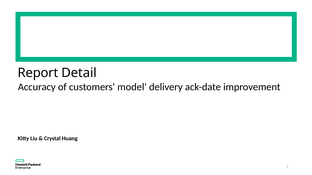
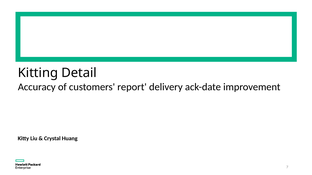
Report: Report -> Kitting (38, 73)
model: model -> report (132, 87)
